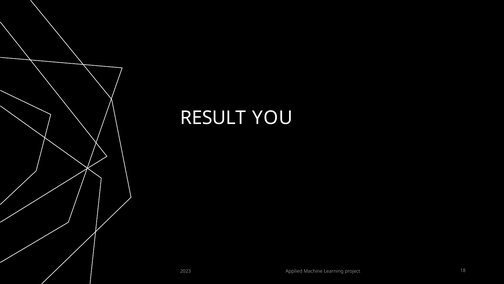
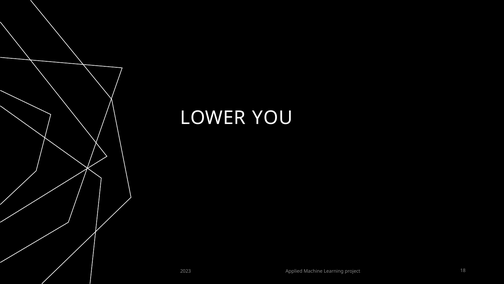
RESULT: RESULT -> LOWER (213, 118)
